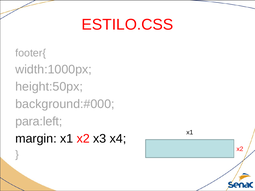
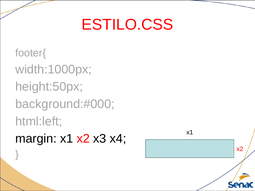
para:left: para:left -> html:left (39, 122)
